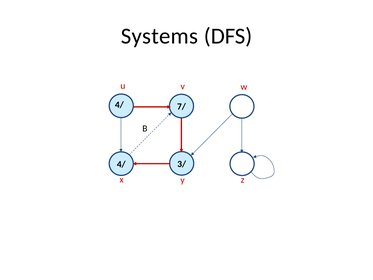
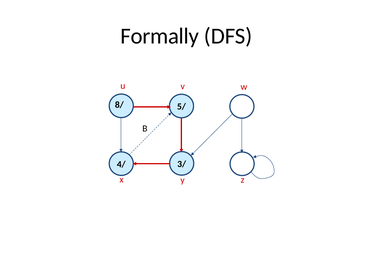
Systems: Systems -> Formally (160, 36)
4/: 4/ -> 8/ (119, 105)
7/: 7/ -> 5/ (181, 107)
